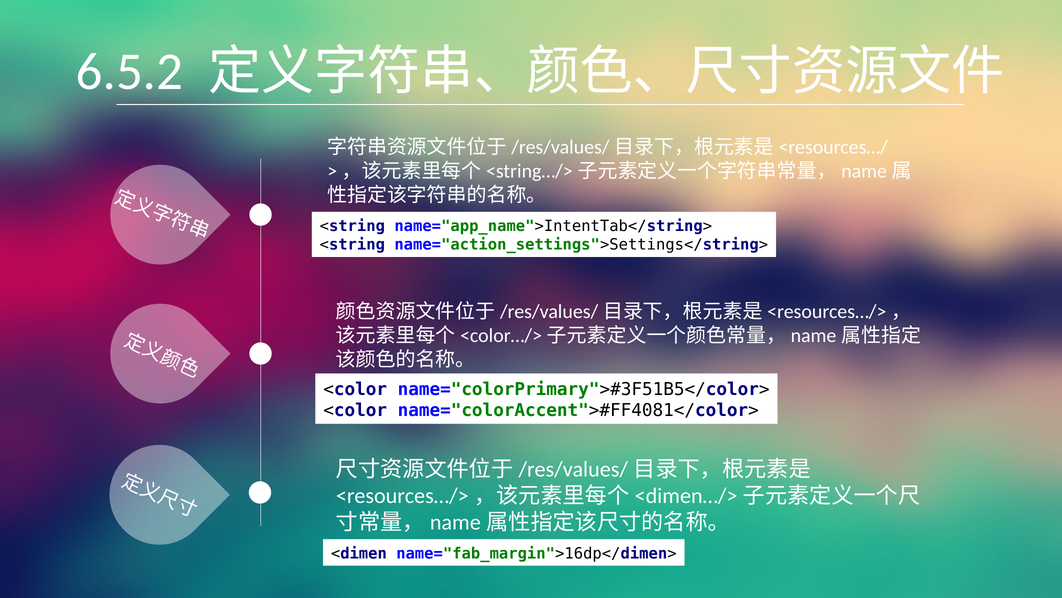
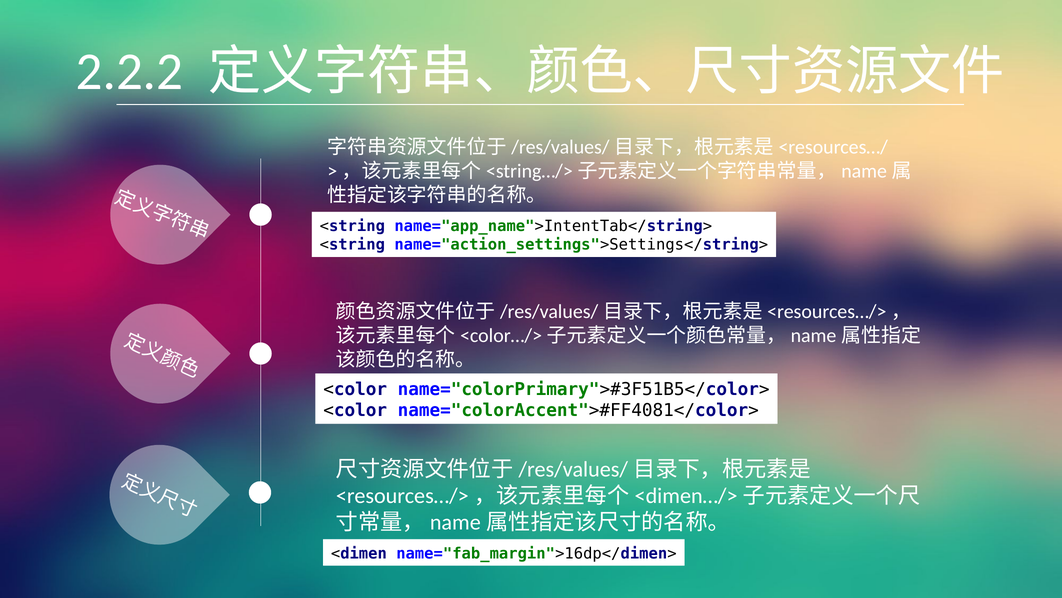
6.5.2: 6.5.2 -> 2.2.2 (130, 71)
